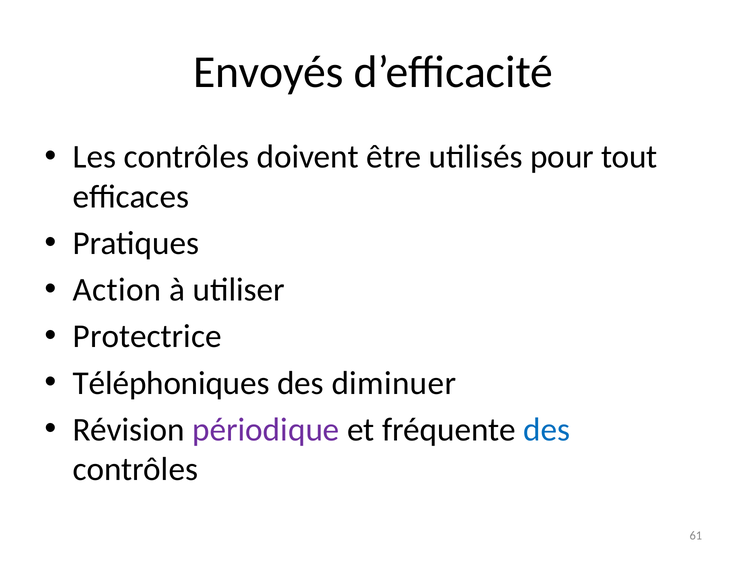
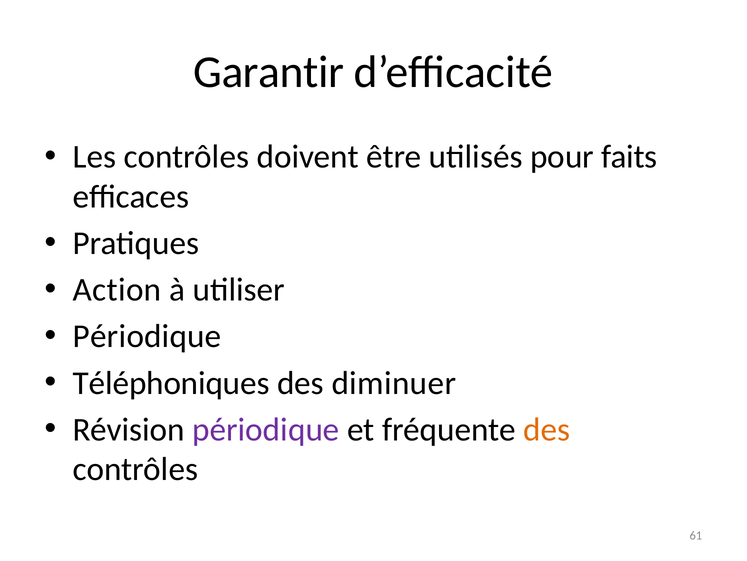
Envoyés: Envoyés -> Garantir (269, 72)
tout: tout -> faits (629, 157)
Protectrice: Protectrice -> Périodique (147, 336)
des colour: blue -> orange (547, 429)
